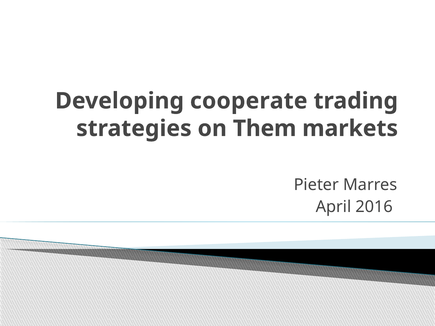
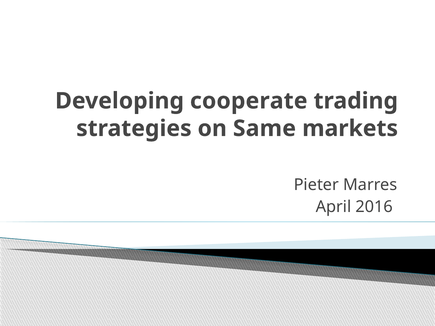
Them: Them -> Same (264, 129)
